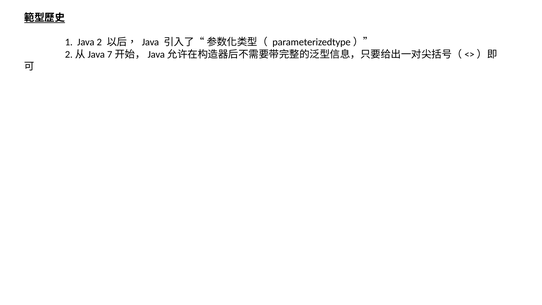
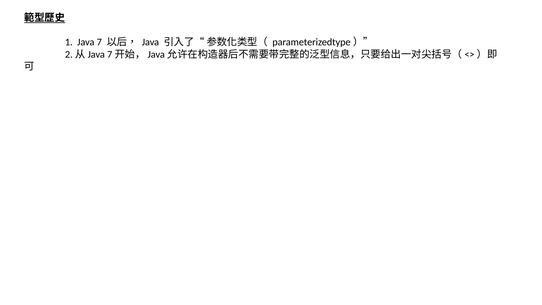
2: 2 -> 7 (99, 42)
